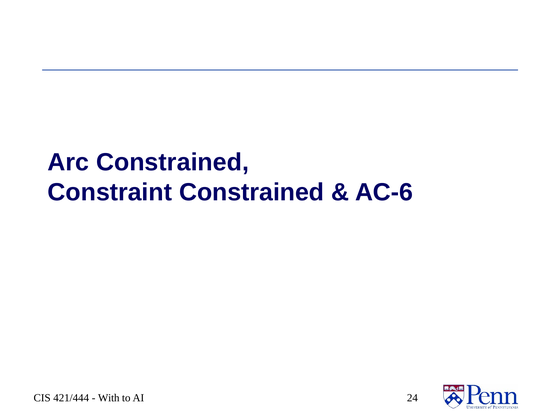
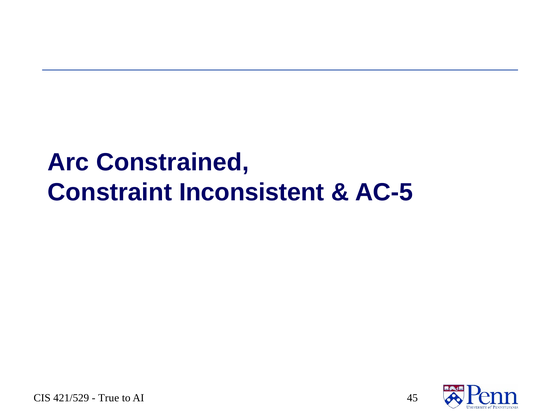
Constraint Constrained: Constrained -> Inconsistent (252, 192)
AC-6: AC-6 -> AC-5 (384, 192)
421/444: 421/444 -> 421/529 (71, 398)
With: With -> True (109, 398)
24: 24 -> 45 (412, 398)
